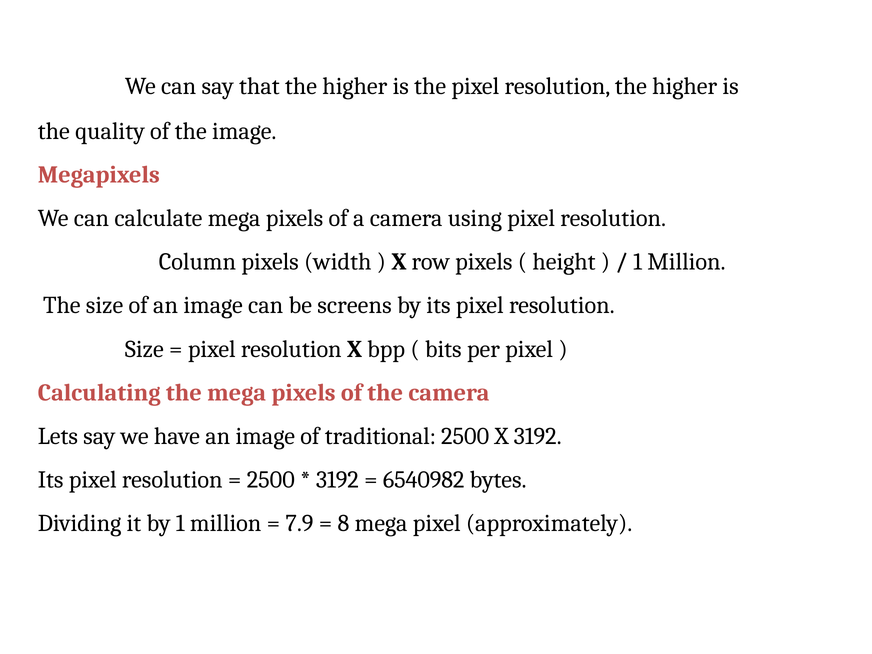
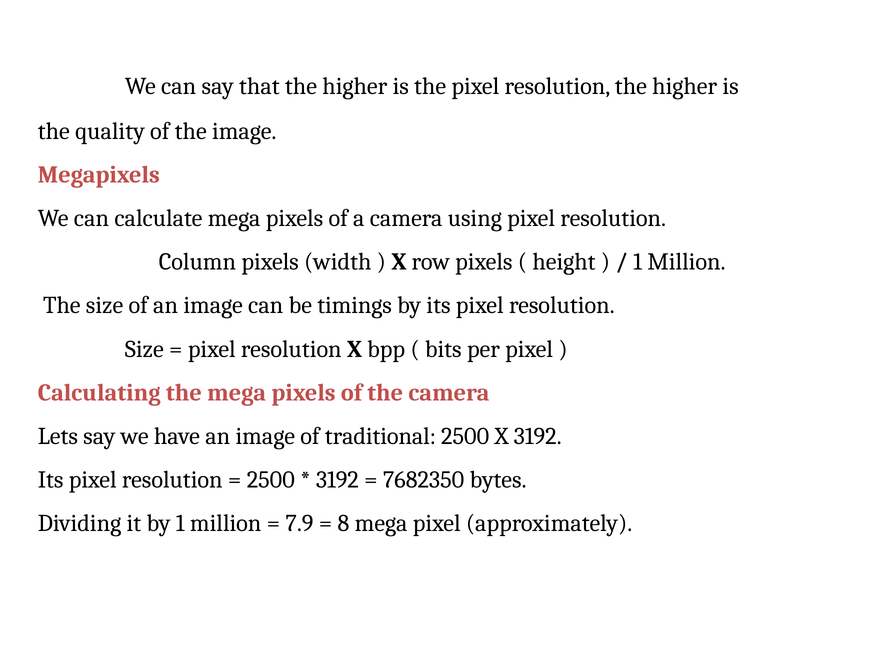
screens: screens -> timings (355, 305)
6540982: 6540982 -> 7682350 (424, 480)
